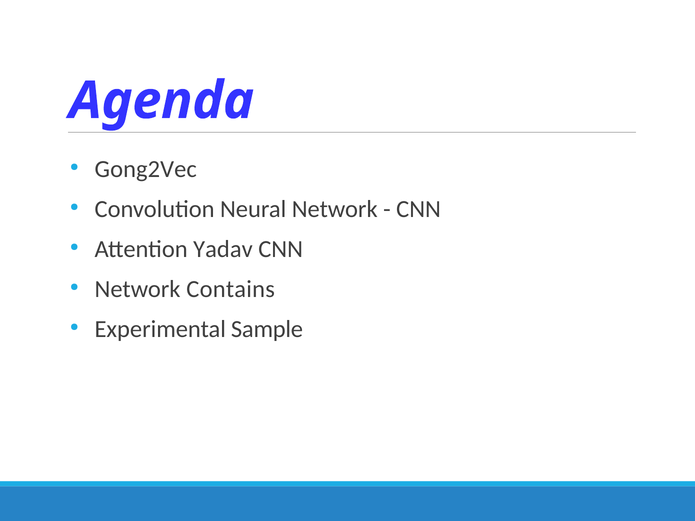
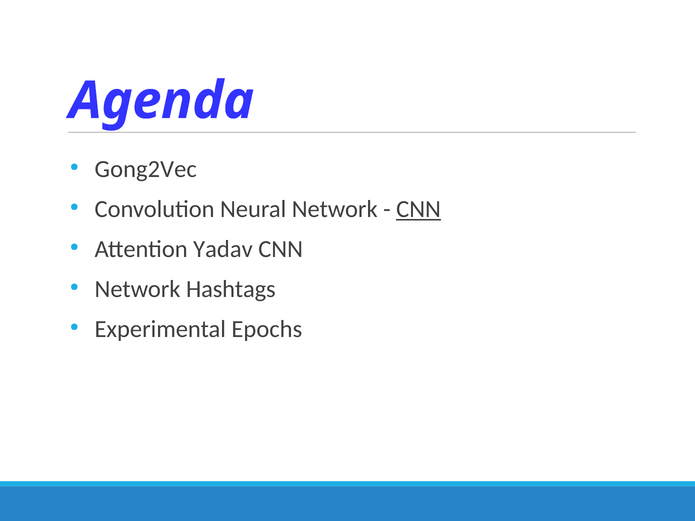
CNN underline: none -> present (419, 209)
Contains: Contains -> Hashtags (231, 289)
Sample: Sample -> Epochs (267, 329)
